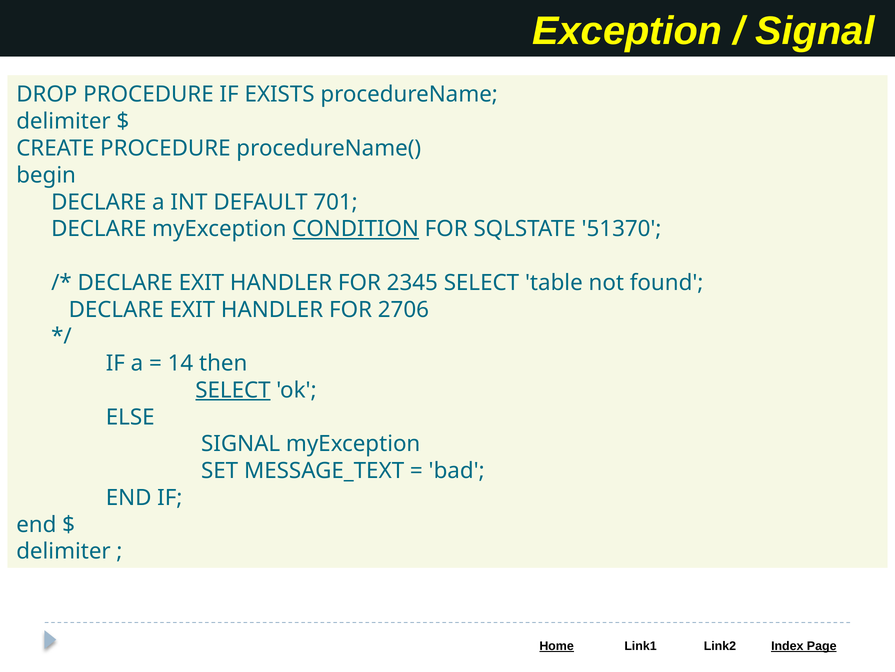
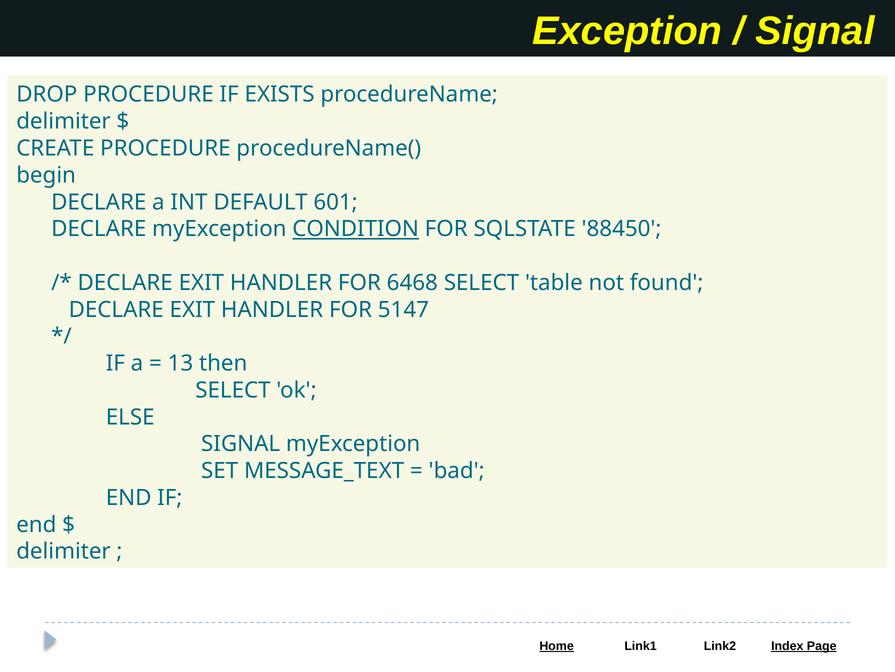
701: 701 -> 601 (336, 202)
51370: 51370 -> 88450 (622, 229)
2345: 2345 -> 6468 (412, 282)
2706: 2706 -> 5147 (403, 309)
14: 14 -> 13 (180, 363)
SELECT underline: present -> none (233, 390)
